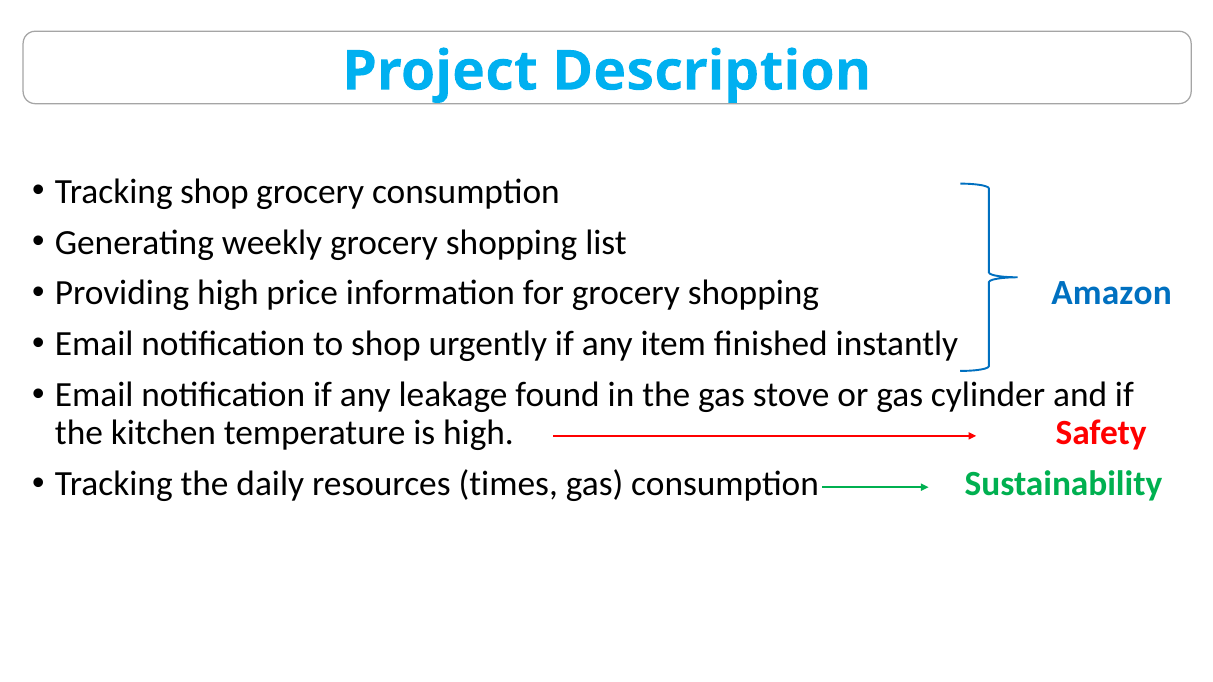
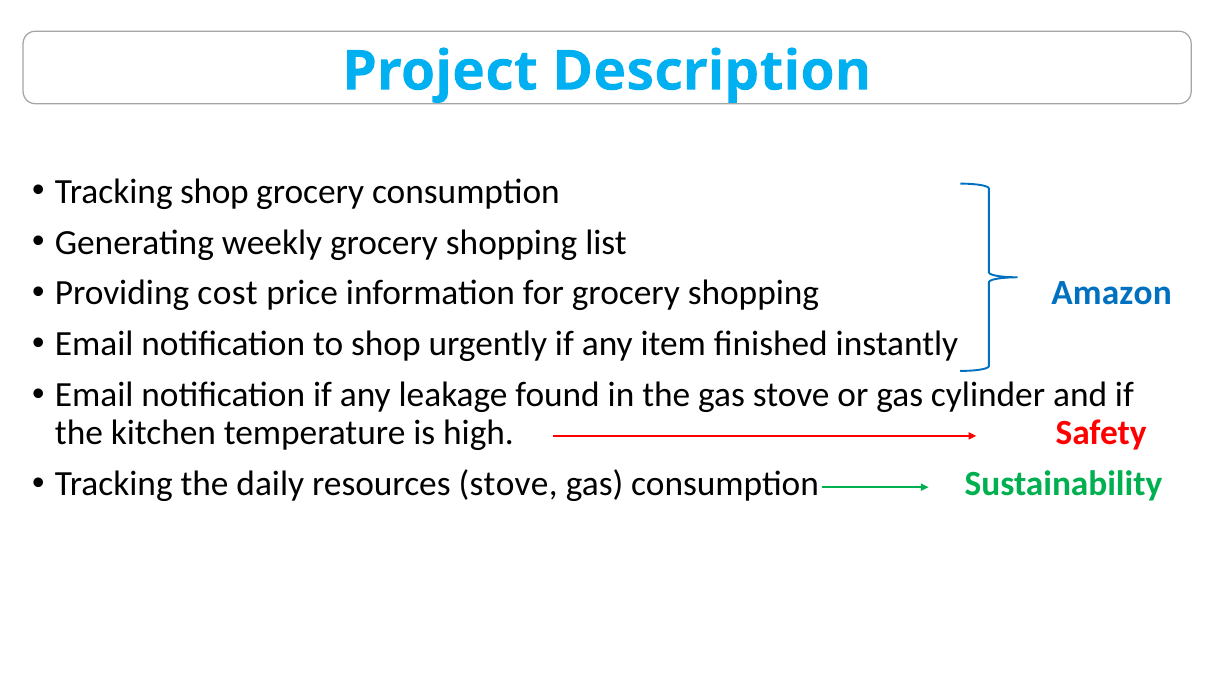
Providing high: high -> cost (228, 293)
resources times: times -> stove (508, 484)
